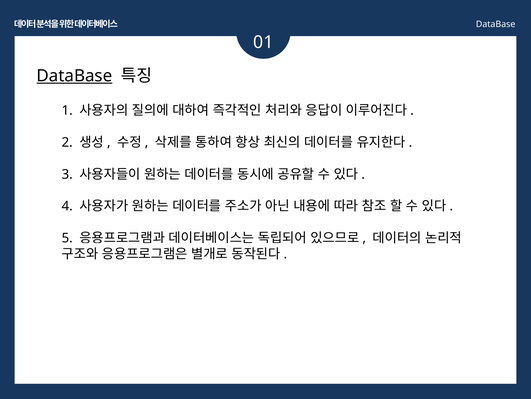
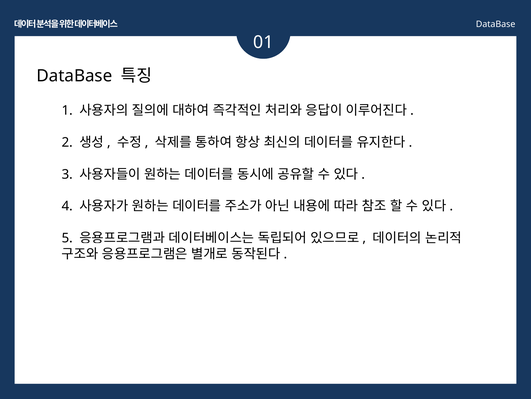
DataBase underline: present -> none (74, 76)
